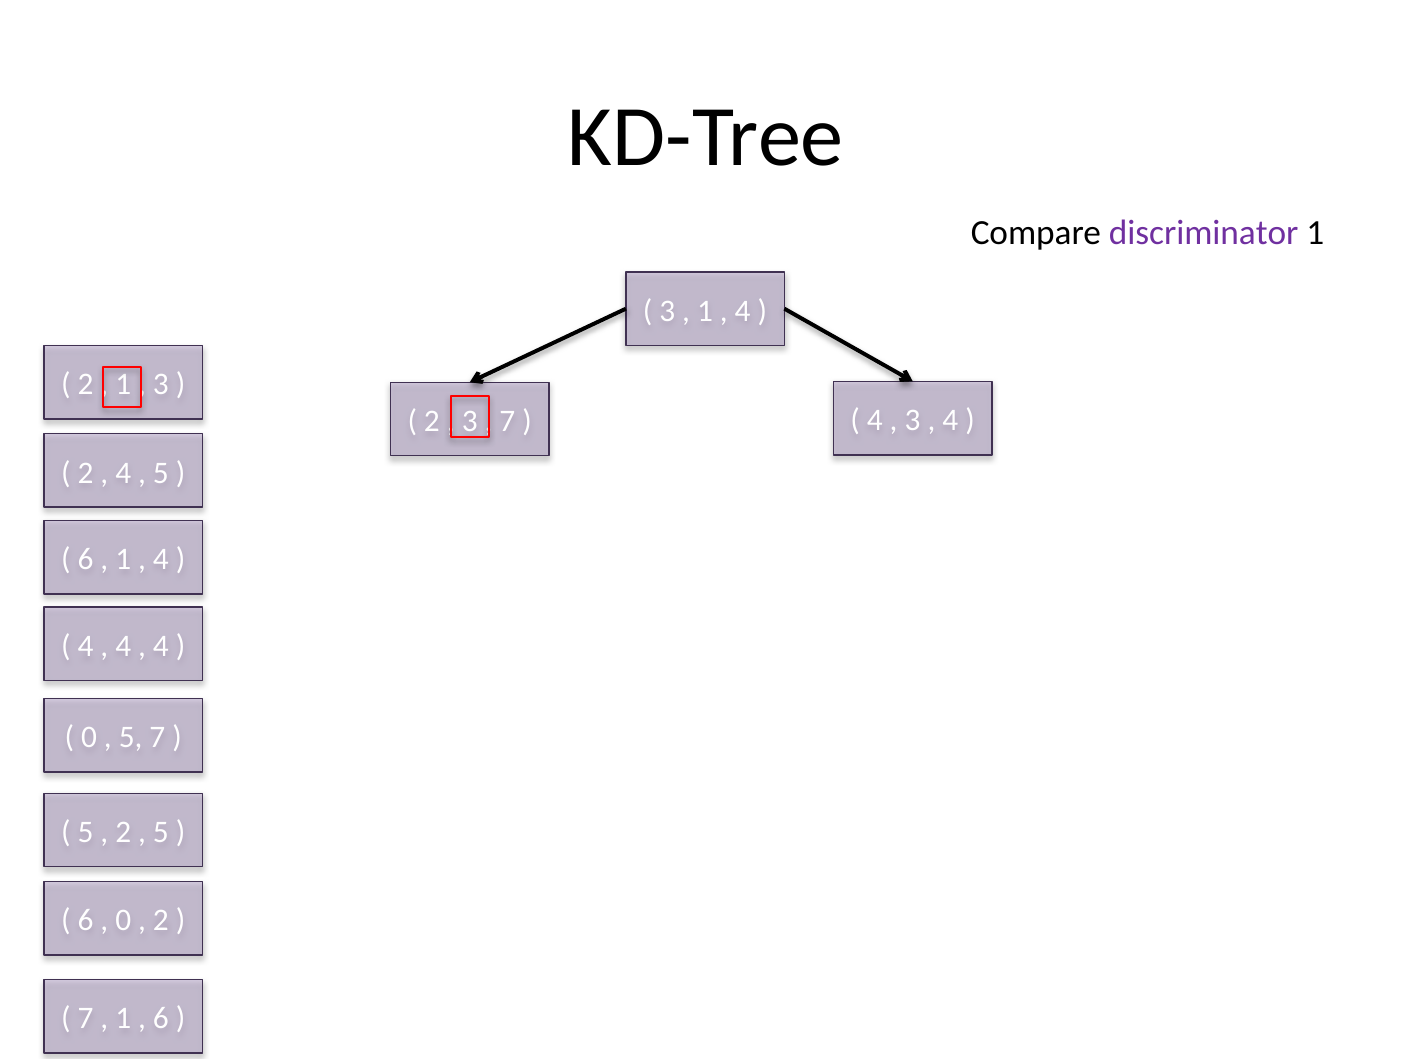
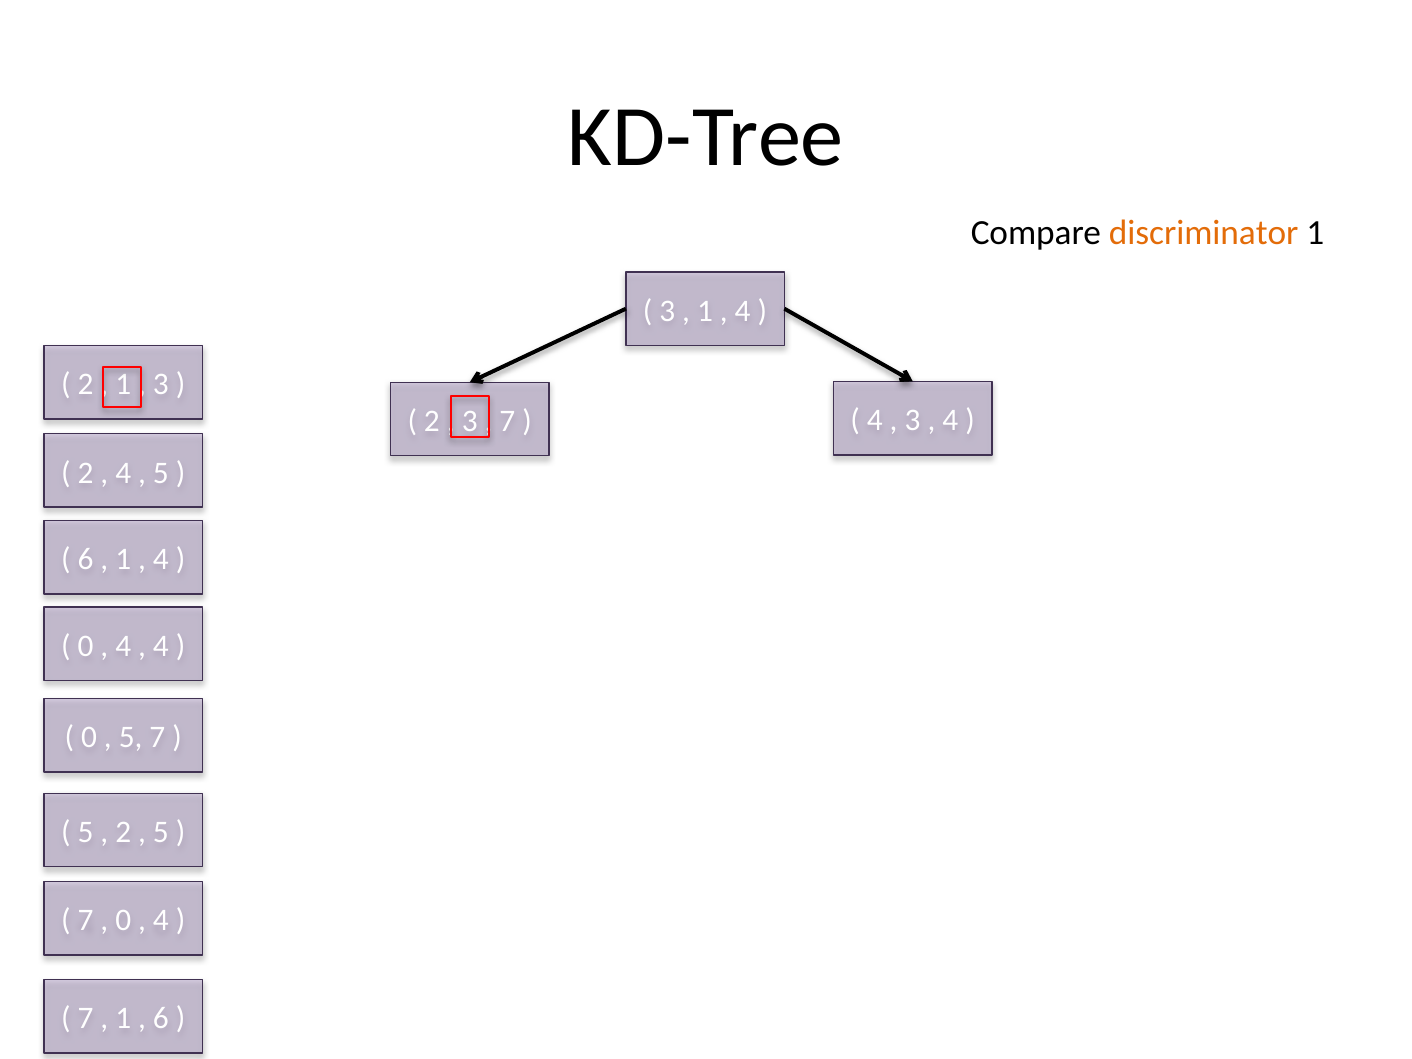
discriminator colour: purple -> orange (1204, 232)
4: 4 -> 0 (85, 646)
6: 6 -> 7 (85, 920)
2: 2 -> 4 (161, 920)
